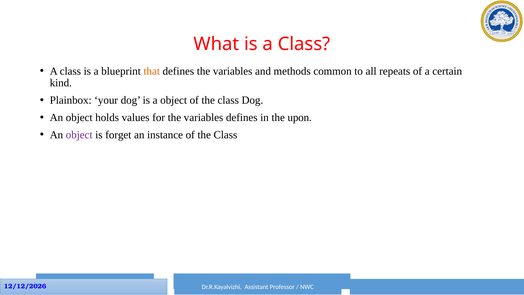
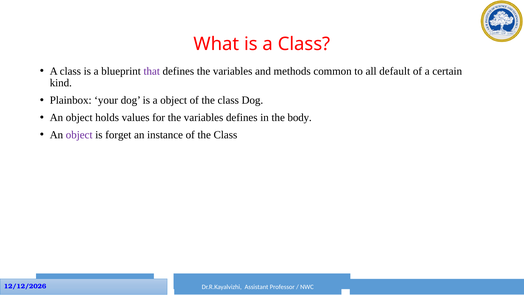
that colour: orange -> purple (152, 71)
repeats: repeats -> default (395, 71)
upon: upon -> body (300, 117)
